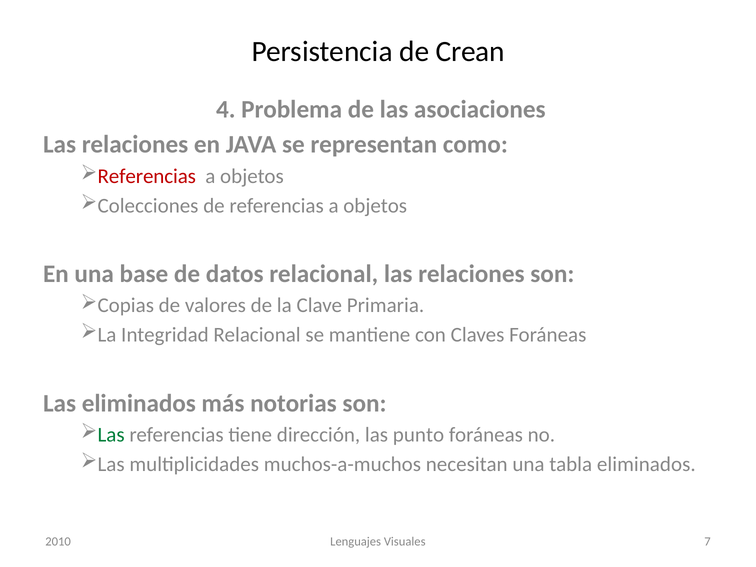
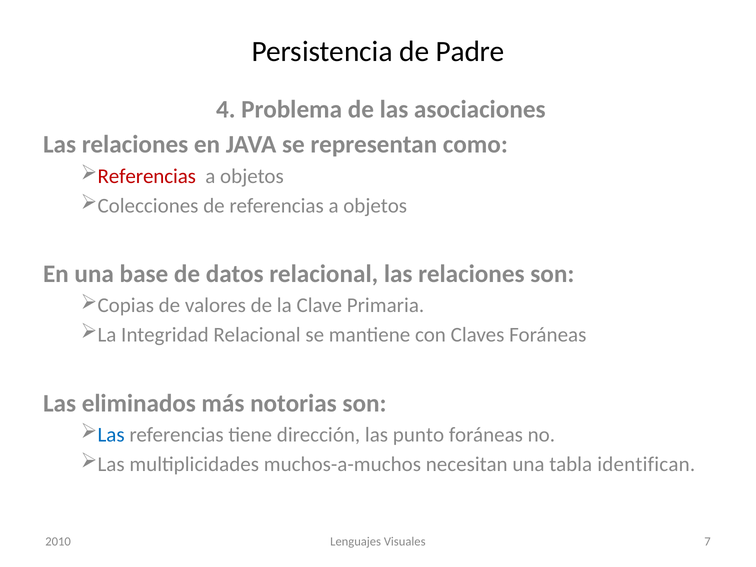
Crean: Crean -> Padre (470, 52)
Las colour: green -> blue (111, 435)
tabla eliminados: eliminados -> identifican (646, 464)
